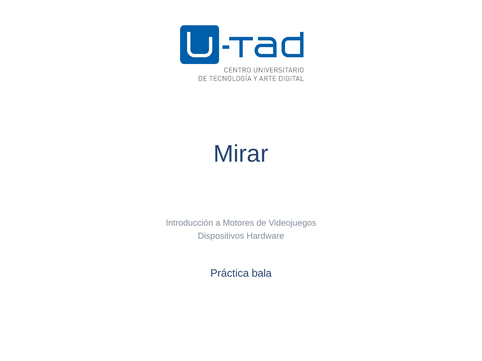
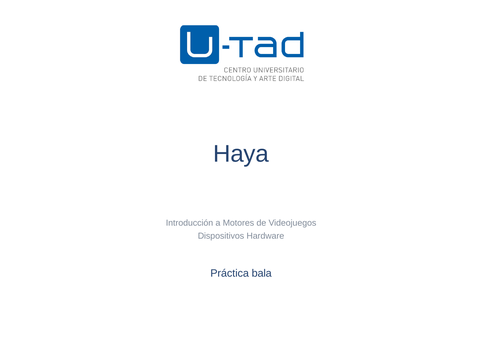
Mirar: Mirar -> Haya (241, 154)
